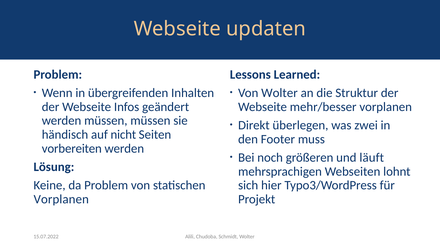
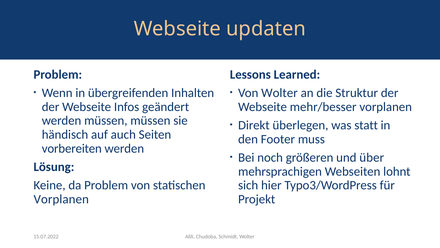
zwei: zwei -> statt (366, 125)
nicht: nicht -> auch (123, 134)
läuft: läuft -> über (372, 157)
